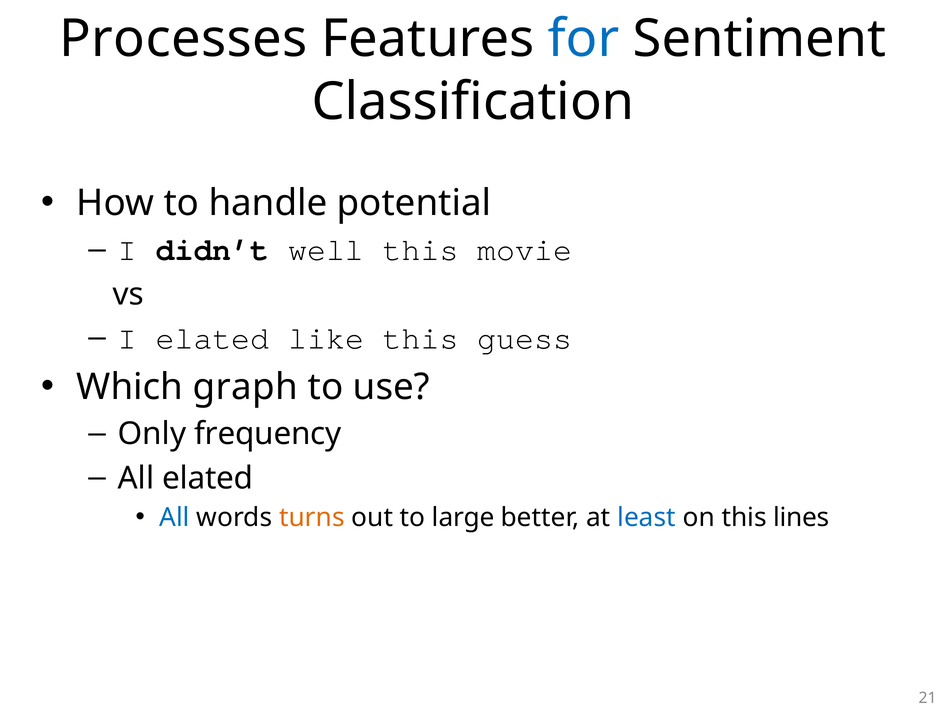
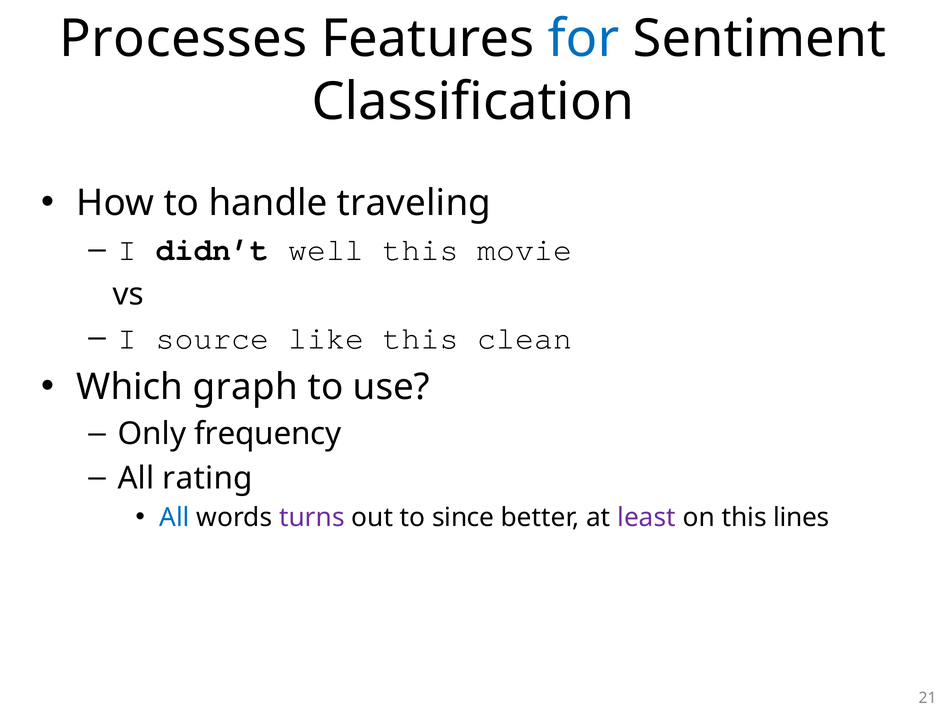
potential: potential -> traveling (414, 203)
I elated: elated -> source (213, 338)
guess: guess -> clean (525, 338)
All elated: elated -> rating (208, 478)
turns colour: orange -> purple (312, 517)
large: large -> since (463, 517)
least colour: blue -> purple (646, 517)
